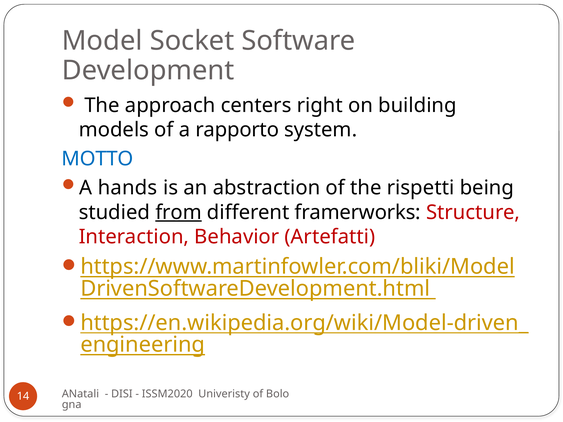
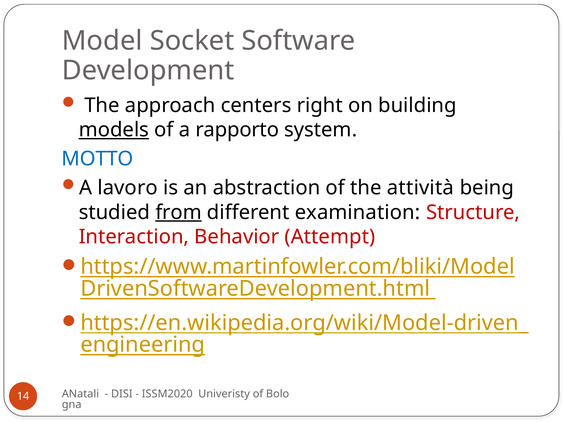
models underline: none -> present (114, 130)
hands: hands -> lavoro (128, 188)
rispetti: rispetti -> attività (421, 188)
framerworks: framerworks -> examination (357, 212)
Artefatti: Artefatti -> Attempt (330, 237)
